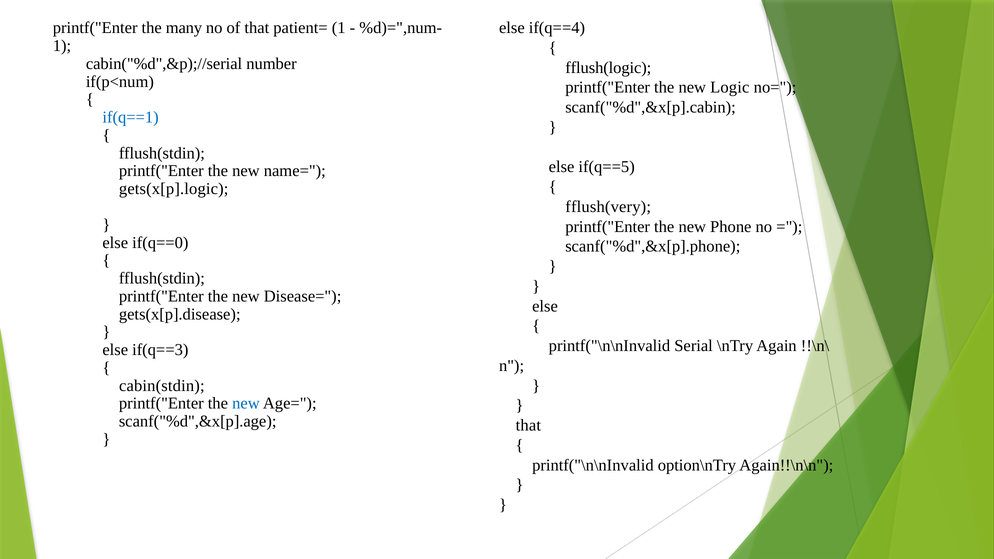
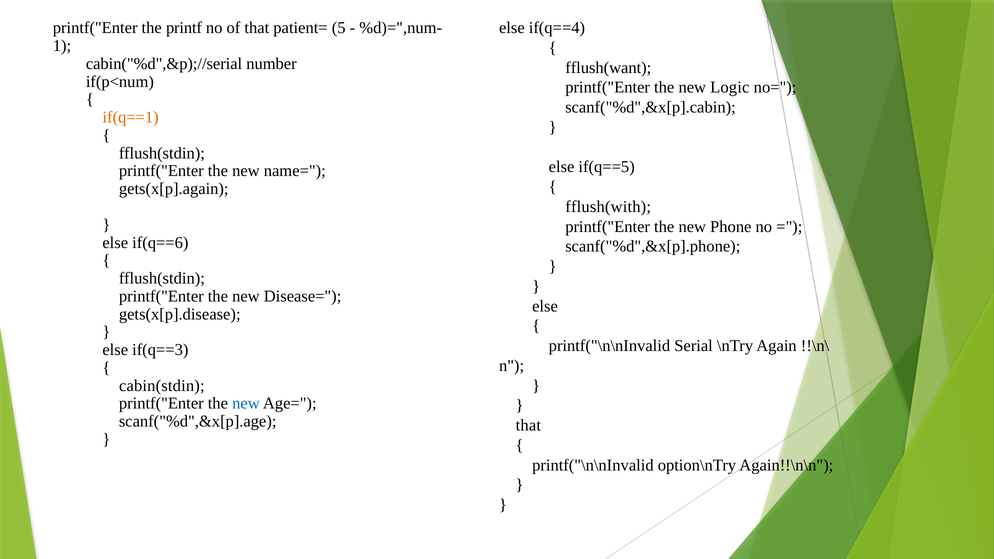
many: many -> printf (184, 28)
patient= 1: 1 -> 5 (339, 28)
fflush(logic: fflush(logic -> fflush(want (608, 68)
if(q==1 colour: blue -> orange (131, 117)
gets(x[p].logic: gets(x[p].logic -> gets(x[p].again (174, 189)
fflush(very: fflush(very -> fflush(with (608, 207)
if(q==0: if(q==0 -> if(q==6 (160, 243)
